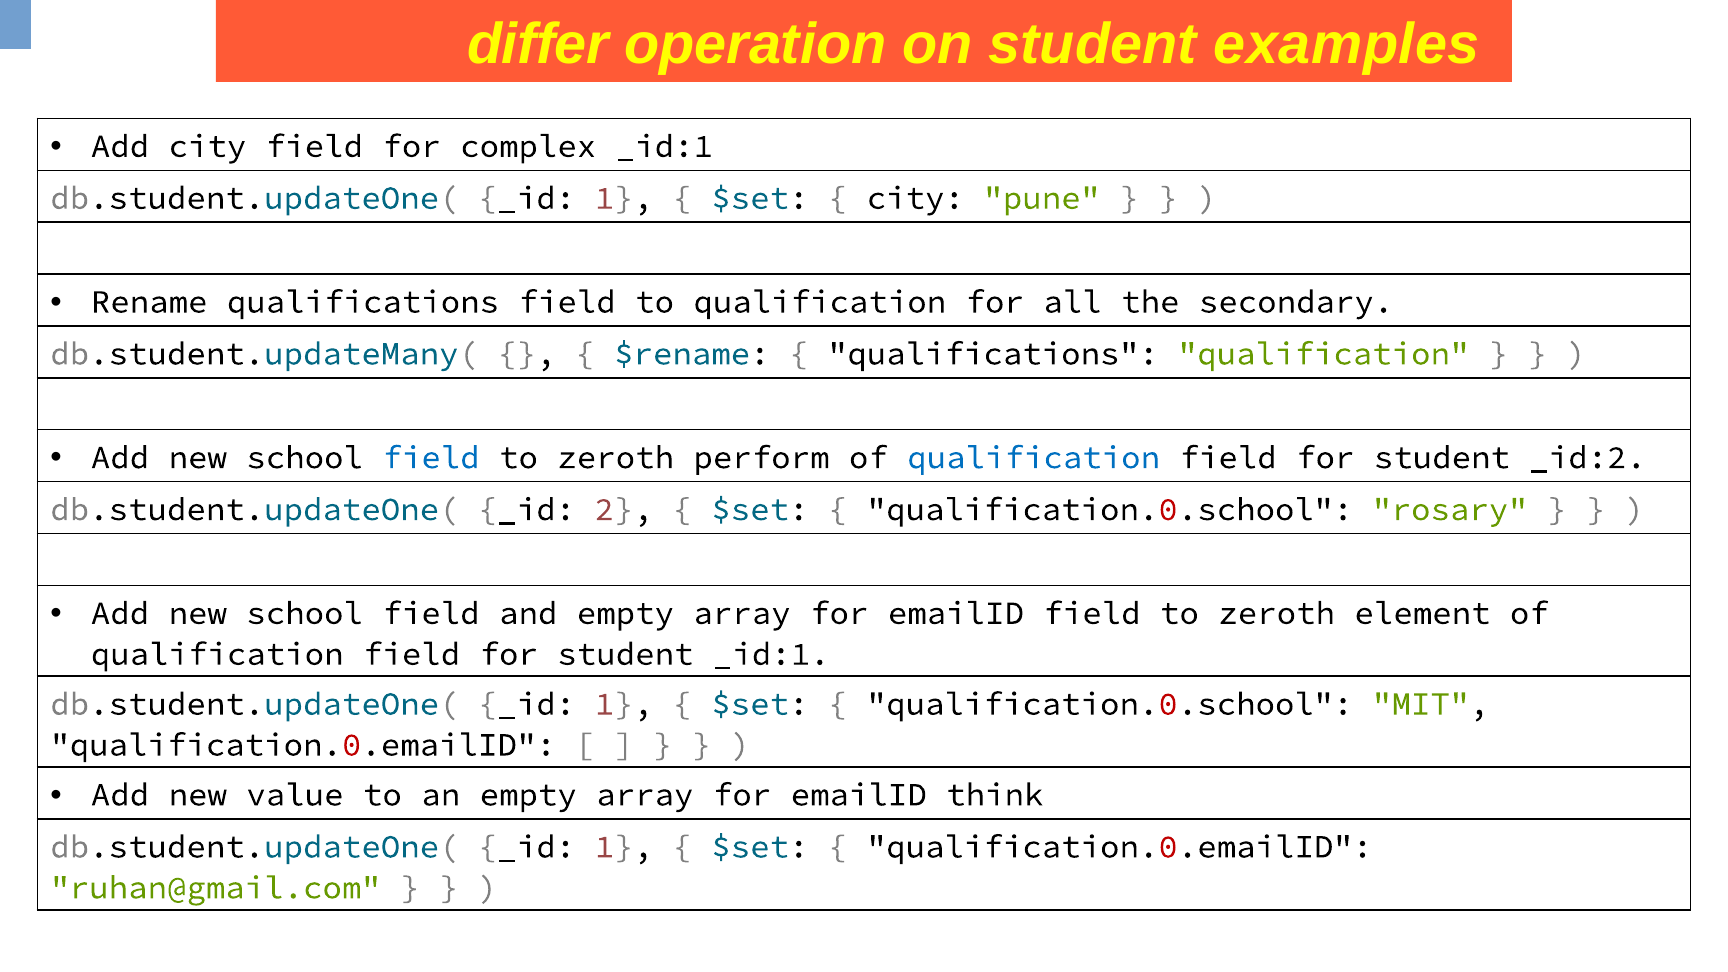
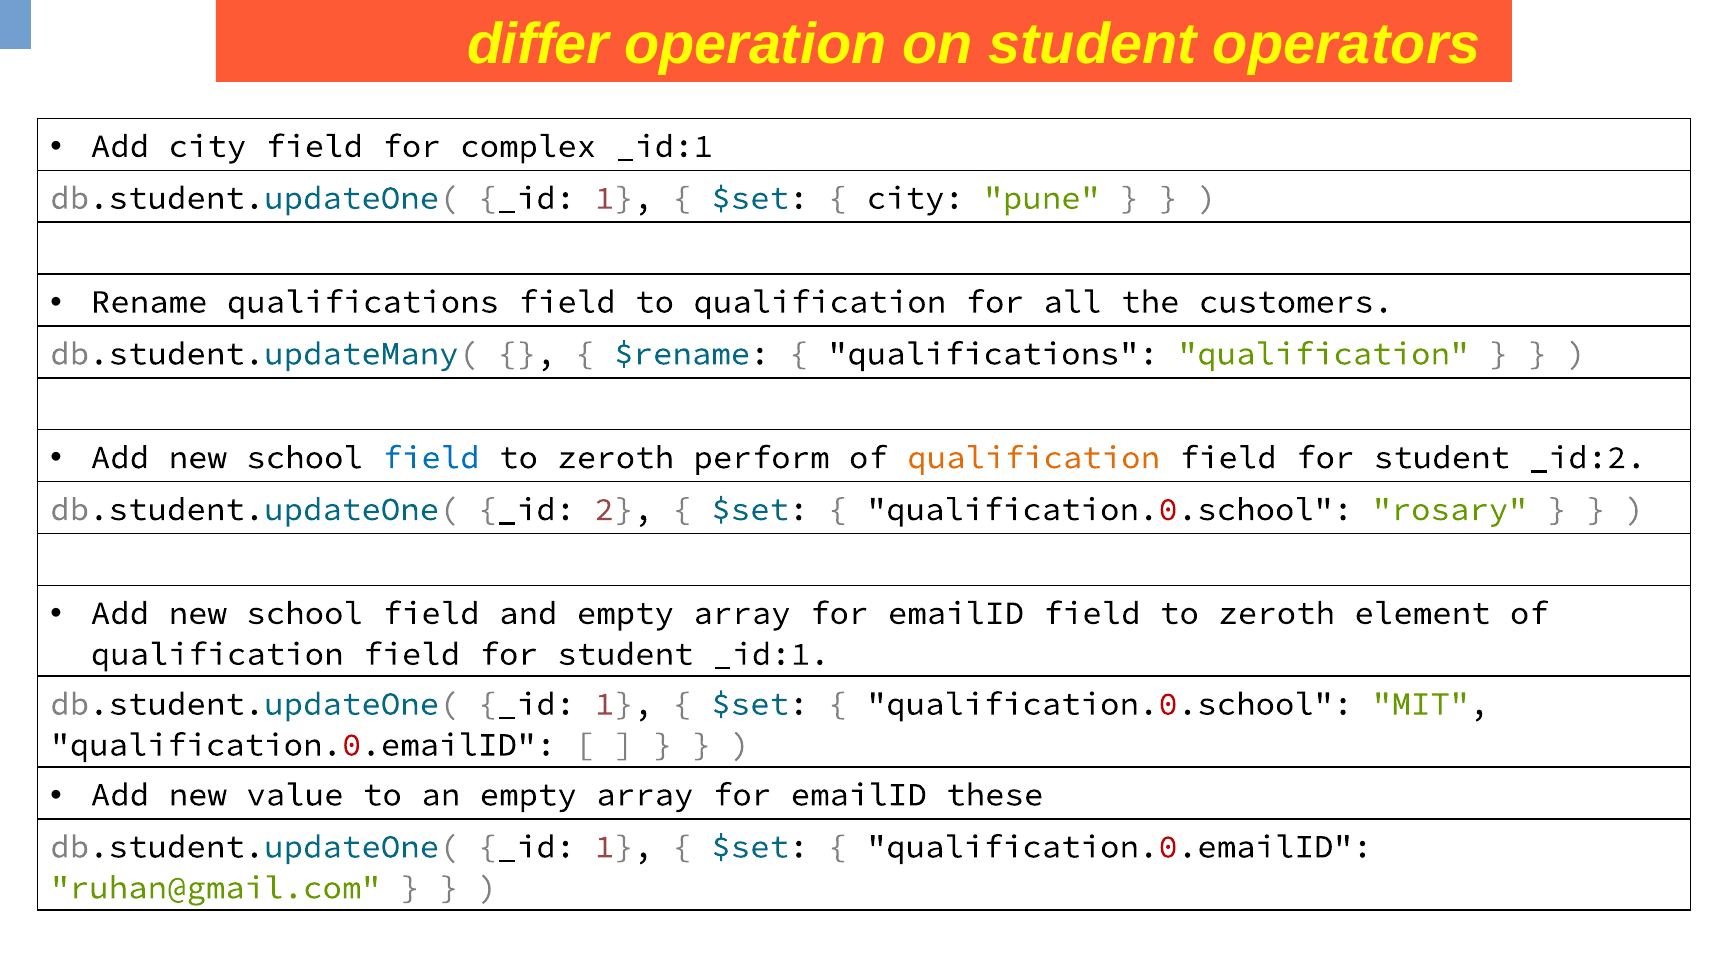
examples: examples -> operators (1347, 45)
secondary: secondary -> customers (1296, 302)
qualification colour: blue -> orange (1034, 457)
think: think -> these (995, 795)
